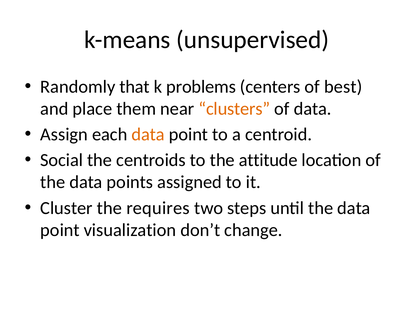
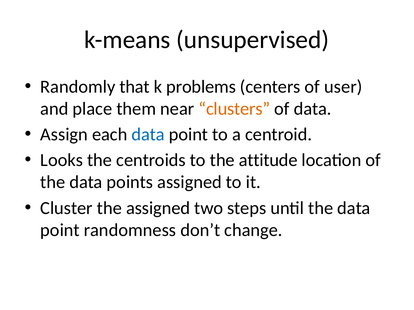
best: best -> user (343, 87)
data colour: orange -> blue (148, 135)
Social: Social -> Looks (62, 160)
the requires: requires -> assigned (158, 208)
visualization: visualization -> randomness (130, 230)
